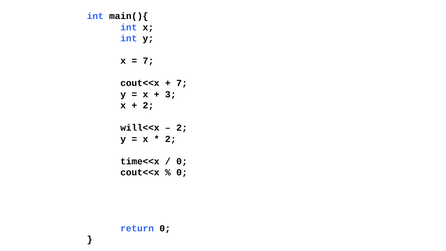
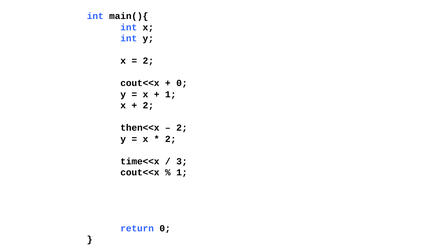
7: 7 -> 2 (148, 61)
7: 7 -> 0 (182, 83)
3: 3 -> 1 (171, 94)
will<<x: will<<x -> then<<x (140, 128)
0: 0 -> 3 (182, 161)
0: 0 -> 1 (182, 172)
